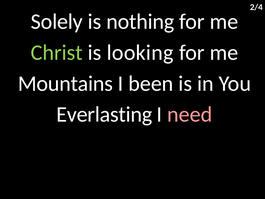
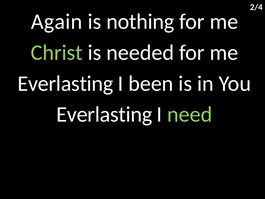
Solely: Solely -> Again (57, 22)
looking: looking -> needed (140, 53)
Mountains: Mountains -> Everlasting (65, 83)
need colour: pink -> light green (190, 114)
